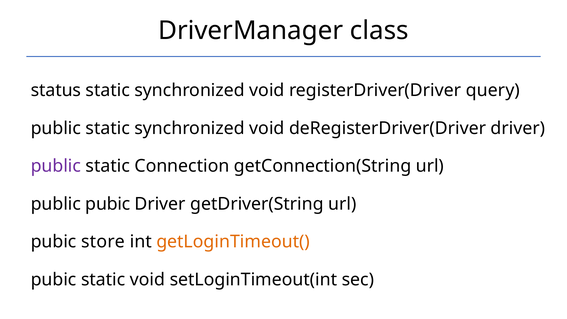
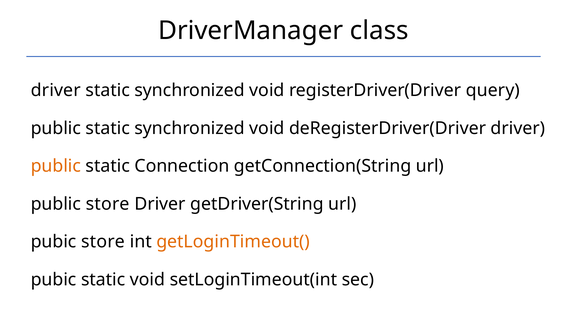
status: status -> driver (56, 90)
public colour: purple -> orange (56, 166)
public pubic: pubic -> store (108, 204)
